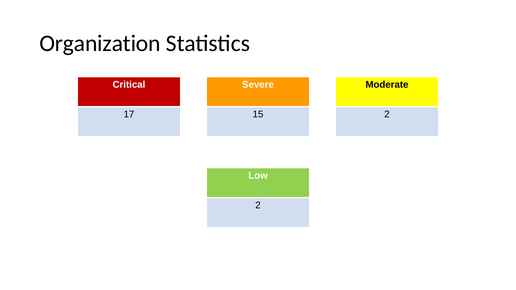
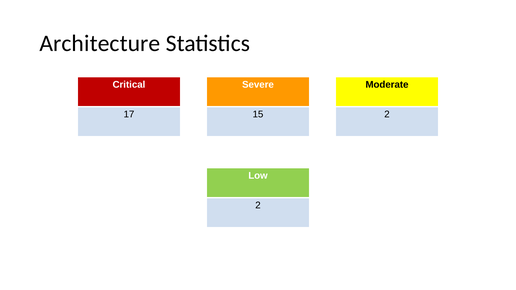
Organization: Organization -> Architecture (100, 43)
